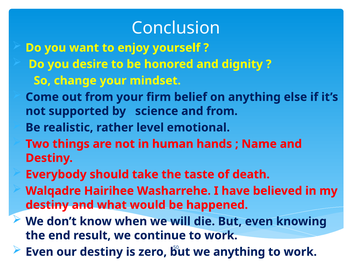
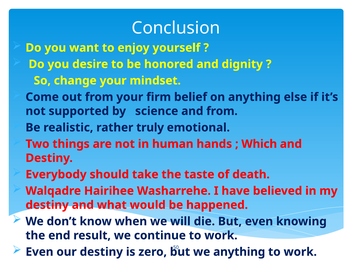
level: level -> truly (150, 128)
Name: Name -> Which (259, 144)
